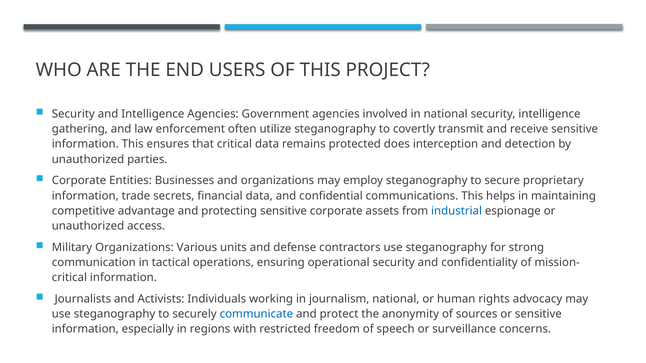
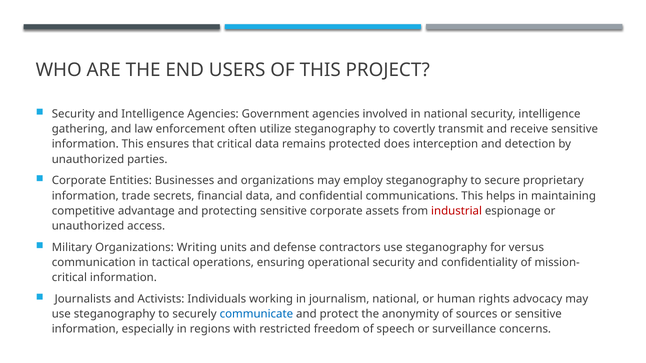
industrial colour: blue -> red (457, 211)
Various: Various -> Writing (197, 248)
strong: strong -> versus (526, 248)
